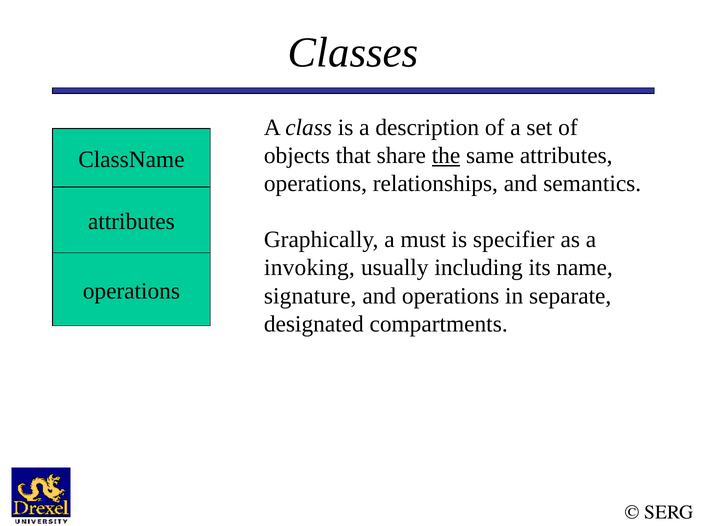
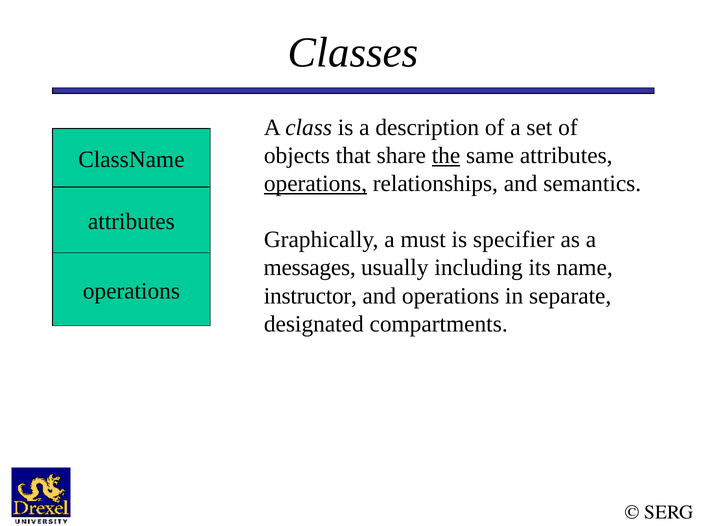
operations underline: none -> present (315, 183)
invoking: invoking -> messages (310, 268)
signature: signature -> instructor (310, 296)
